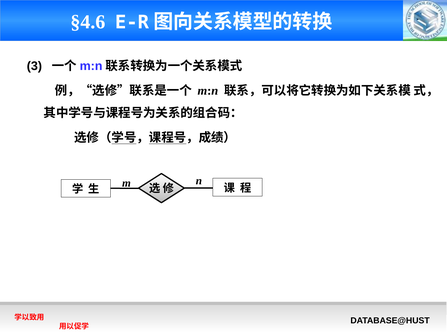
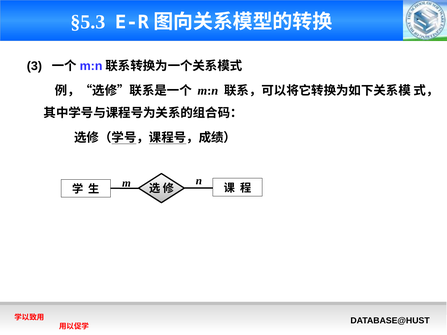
§4.6: §4.6 -> §5.3 (88, 22)
